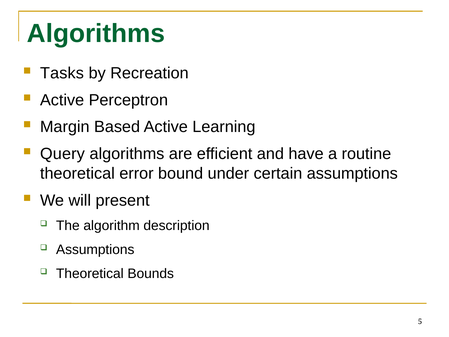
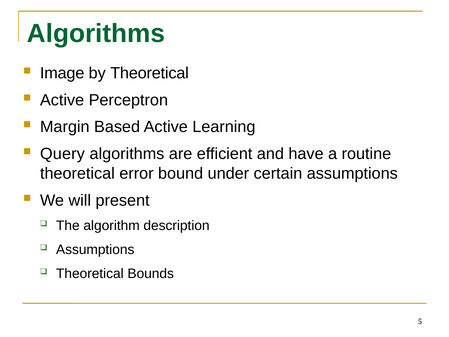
Tasks: Tasks -> Image (62, 73)
by Recreation: Recreation -> Theoretical (150, 73)
